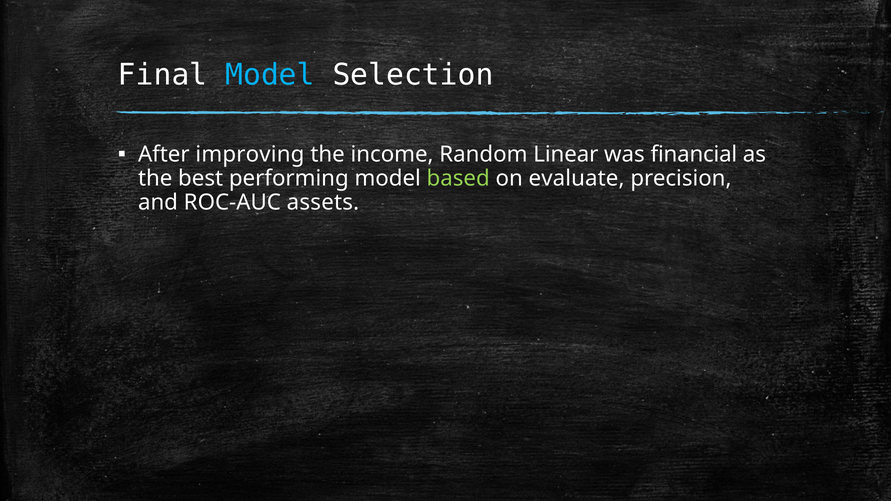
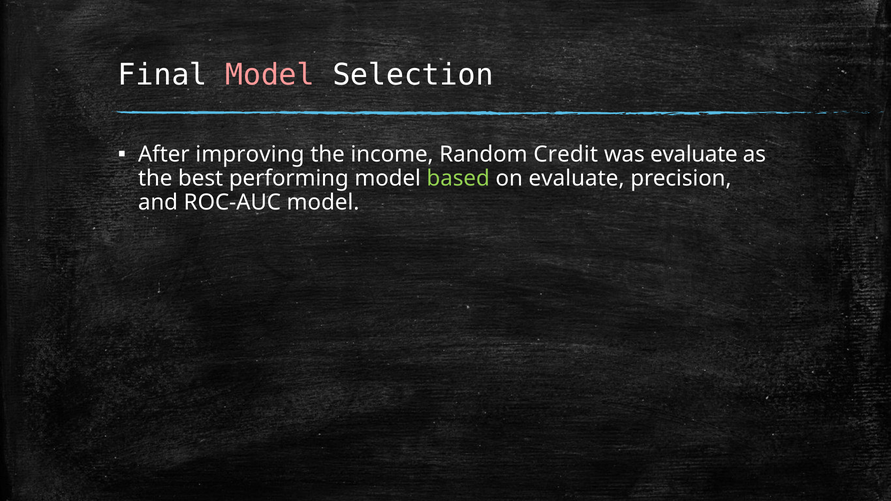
Model colour: light blue -> pink (270, 75)
Linear: Linear -> Credit (566, 155)
was financial: financial -> evaluate (694, 155)
ROC-AUC assets: assets -> model (323, 203)
